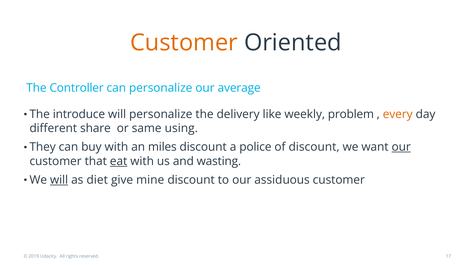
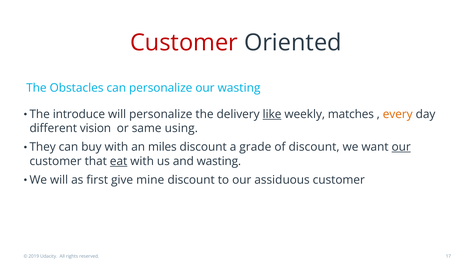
Customer colour: orange -> red (184, 43)
Controller: Controller -> Obstacles (77, 88)
our average: average -> wasting (239, 88)
like underline: none -> present (272, 114)
problem: problem -> matches (351, 114)
share: share -> vision (95, 129)
police: police -> grade (255, 147)
will underline: present -> none (59, 180)
diet: diet -> first (97, 180)
